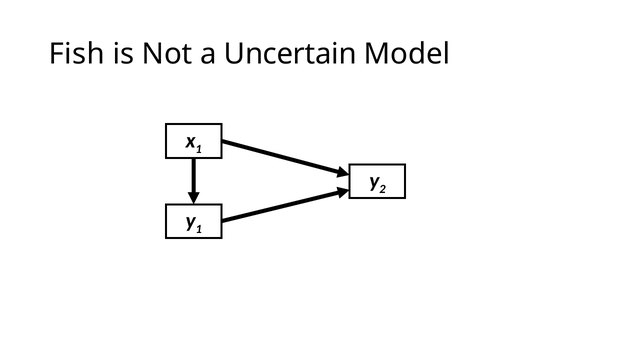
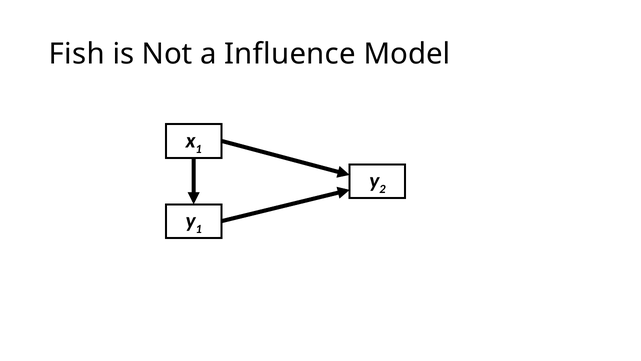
Uncertain: Uncertain -> Influence (290, 54)
